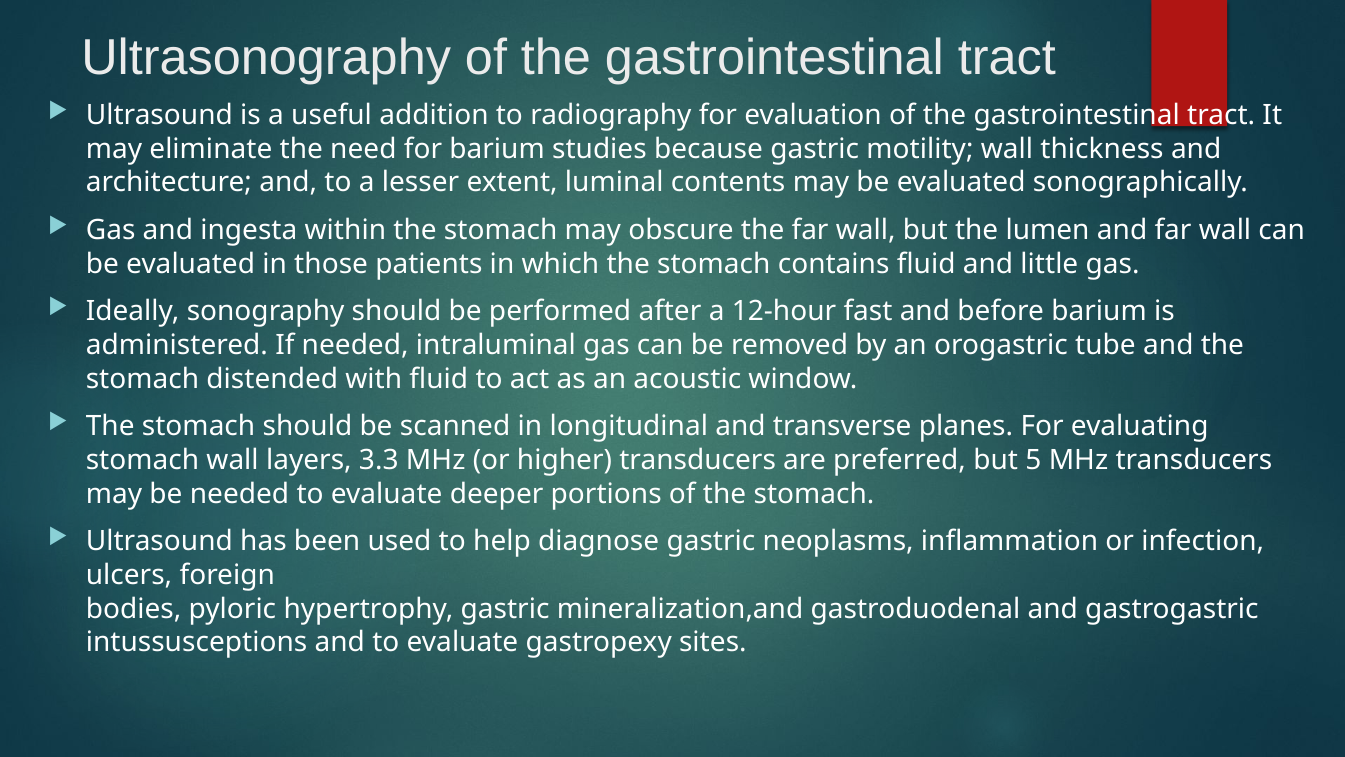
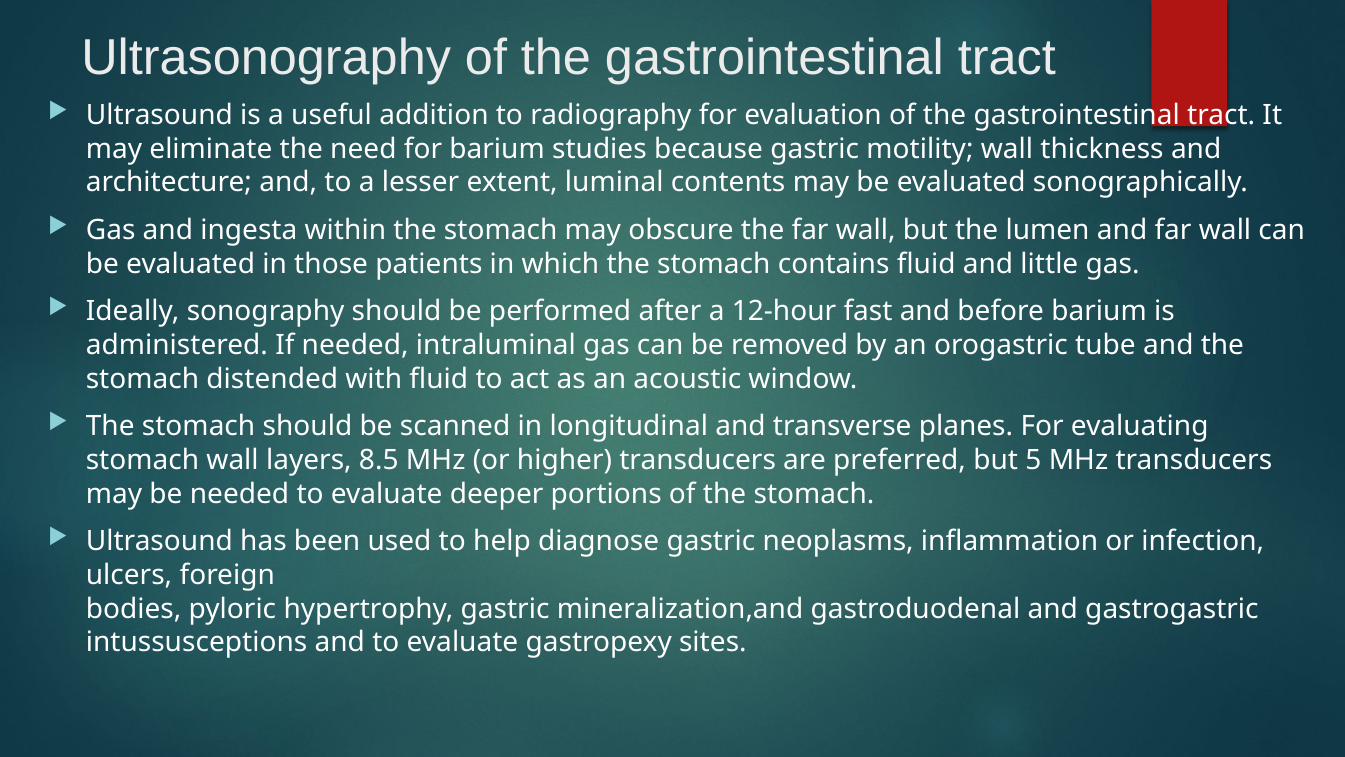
3.3: 3.3 -> 8.5 (379, 460)
